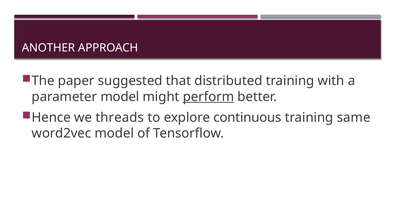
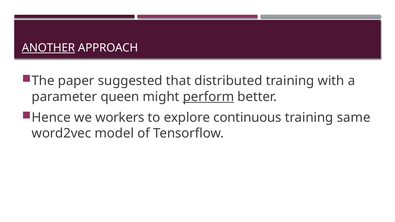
ANOTHER underline: none -> present (48, 48)
parameter model: model -> queen (120, 97)
threads: threads -> workers (120, 118)
